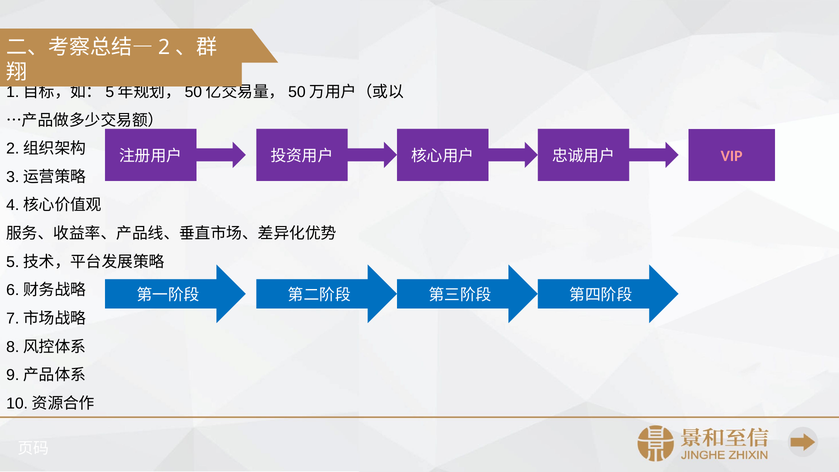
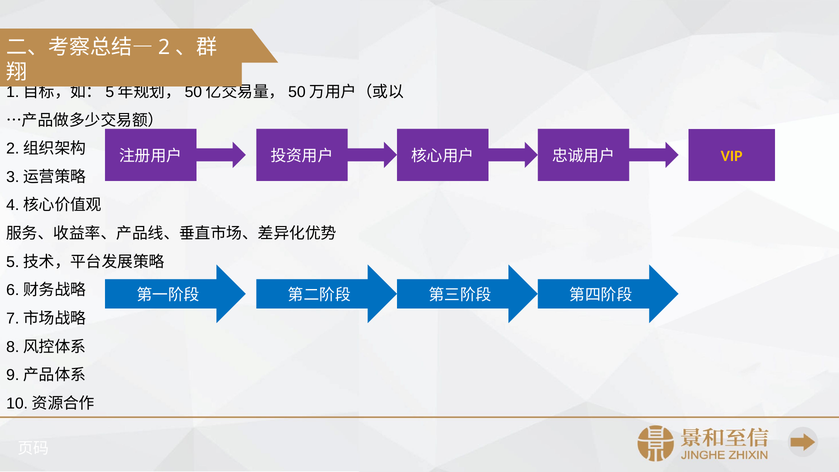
VIP colour: pink -> yellow (732, 156)
